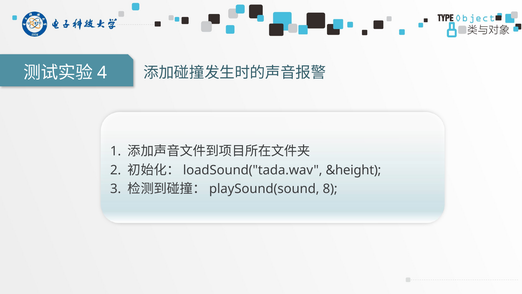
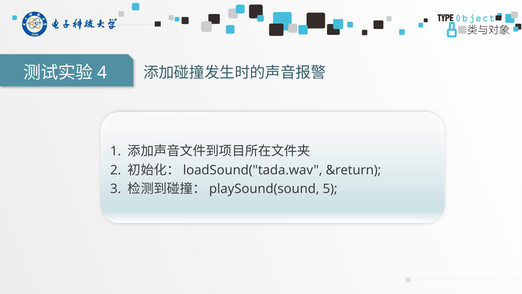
&height: &height -> &return (353, 170)
8: 8 -> 5 (330, 189)
